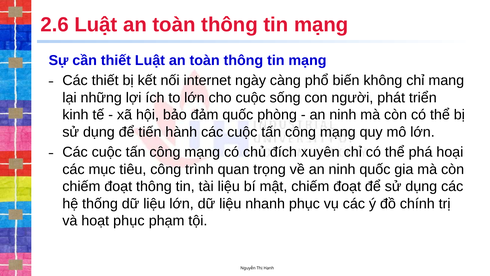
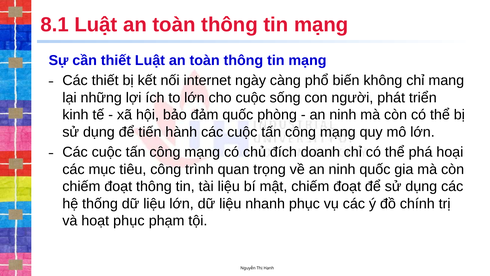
2.6: 2.6 -> 8.1 (55, 25)
xuyên: xuyên -> doanh (320, 152)
